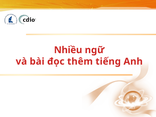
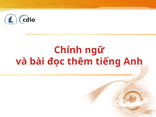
Nhiều: Nhiều -> Chính (68, 50)
